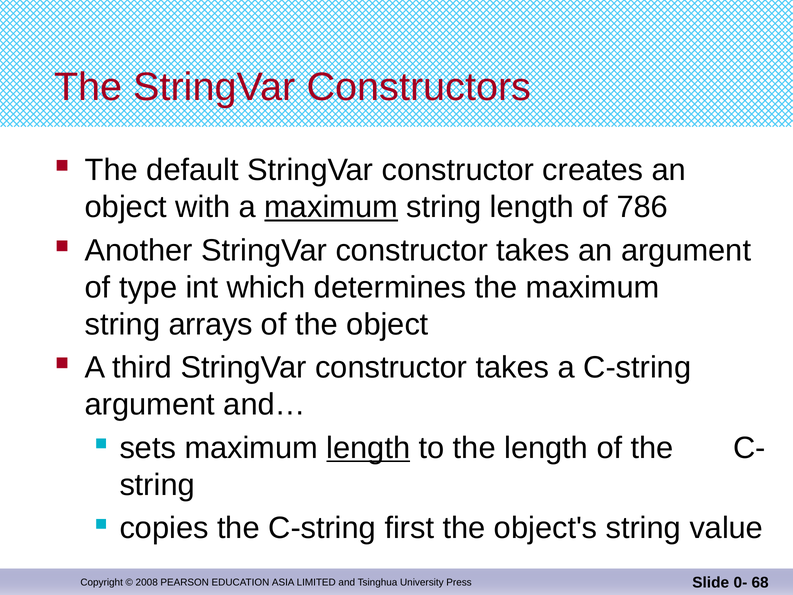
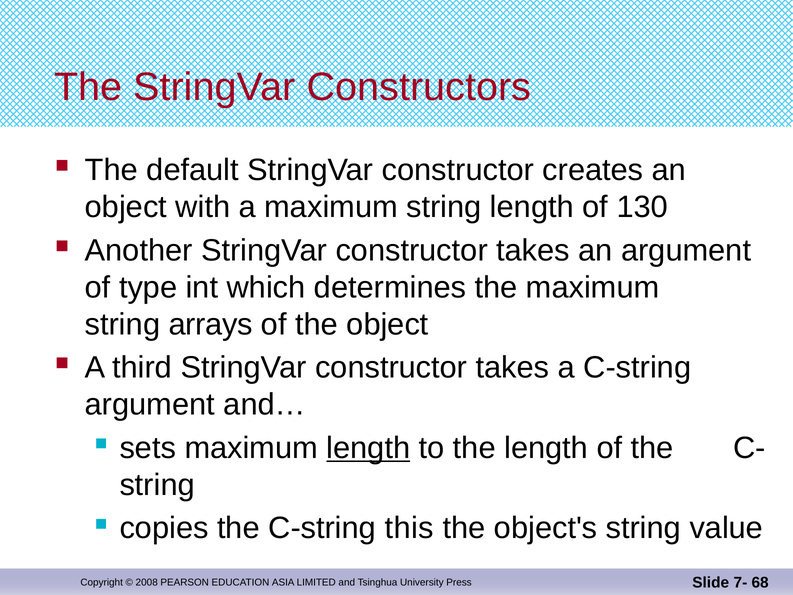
maximum underline: present -> none (331, 207)
786: 786 -> 130 (642, 207)
first: first -> this (409, 528)
0-: 0- -> 7- (740, 583)
